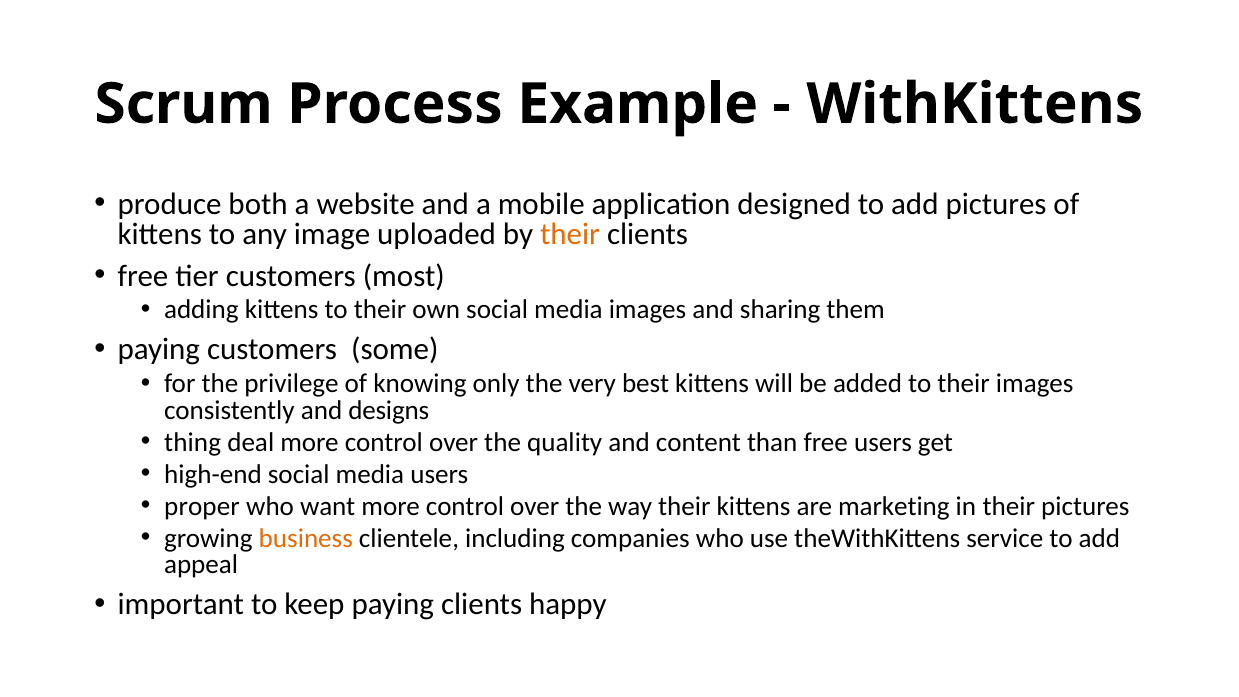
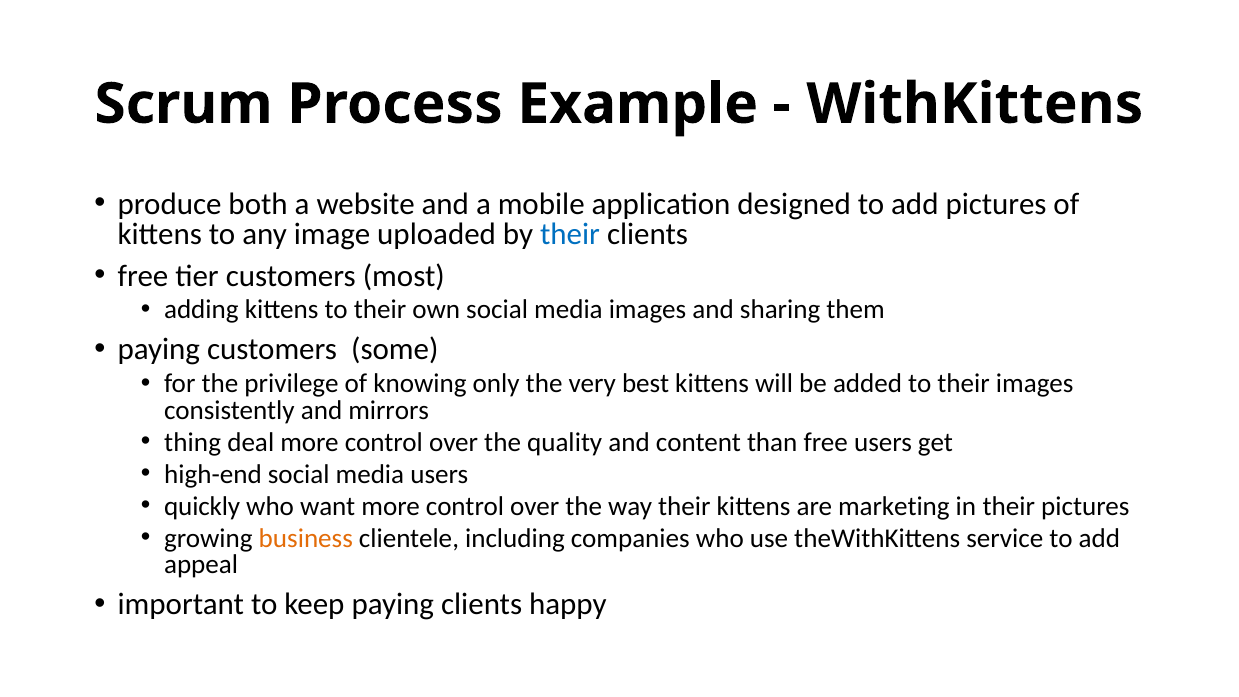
their colour: orange -> blue (570, 234)
designs: designs -> mirrors (389, 410)
proper: proper -> quickly (202, 507)
